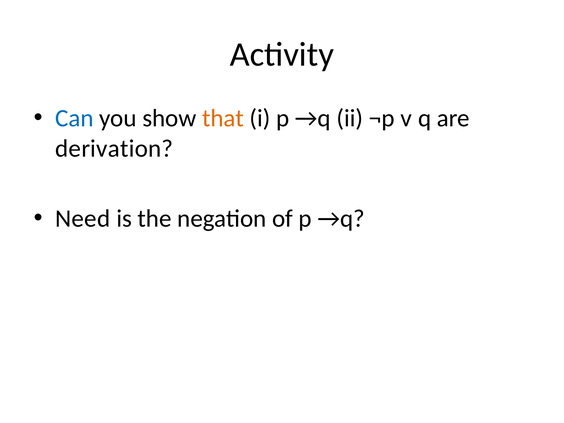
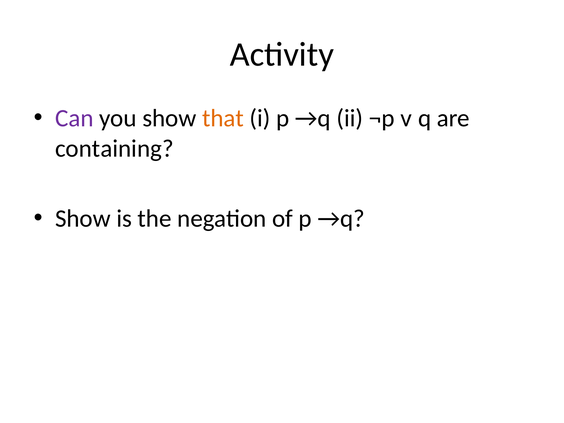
Can colour: blue -> purple (74, 118)
derivation: derivation -> containing (114, 148)
Need: Need -> Show (83, 219)
